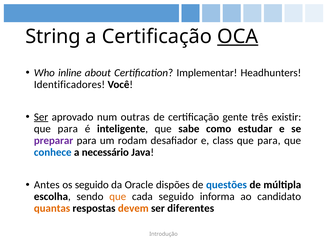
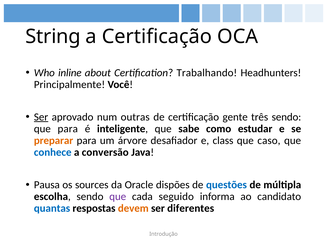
OCA underline: present -> none (238, 37)
Implementar: Implementar -> Trabalhando (207, 73)
Identificadores: Identificadores -> Principalmente (69, 85)
três existir: existir -> sendo (286, 117)
preparar colour: purple -> orange (54, 141)
rodam: rodam -> árvore (132, 141)
para: para -> caso (269, 141)
necessário: necessário -> conversão (105, 152)
Antes: Antes -> Pausa (47, 185)
os seguido: seguido -> sources (92, 185)
que colour: orange -> purple (118, 197)
quantas colour: orange -> blue (52, 209)
